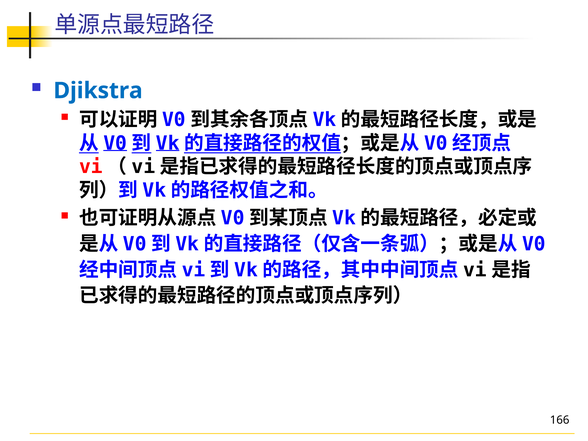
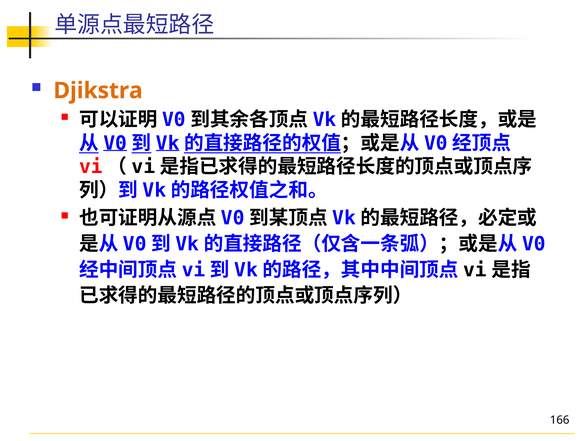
Djikstra colour: blue -> orange (98, 91)
